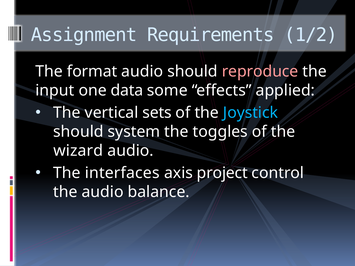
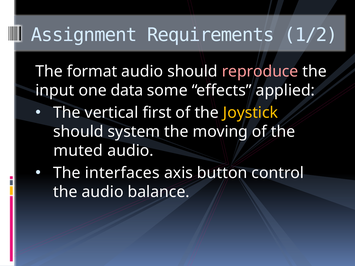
sets: sets -> first (157, 113)
Joystick colour: light blue -> yellow (250, 113)
toggles: toggles -> moving (220, 132)
wizard: wizard -> muted (78, 151)
project: project -> button (222, 173)
